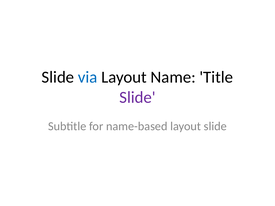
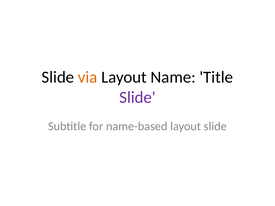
via colour: blue -> orange (88, 77)
